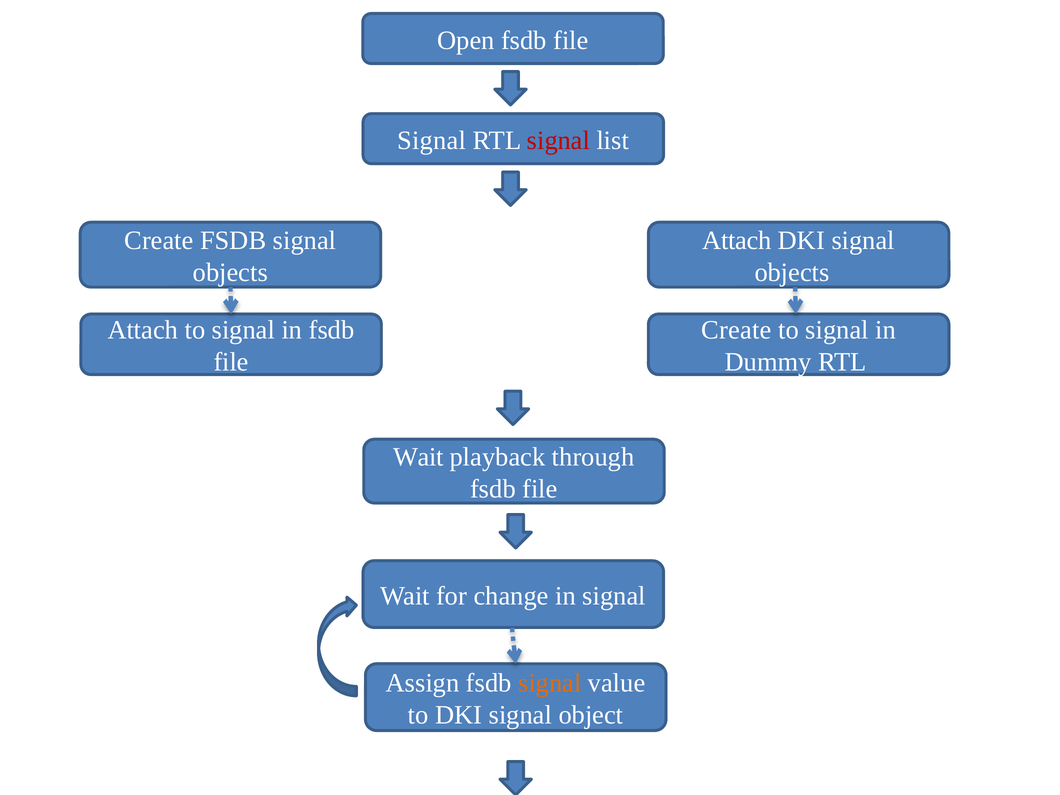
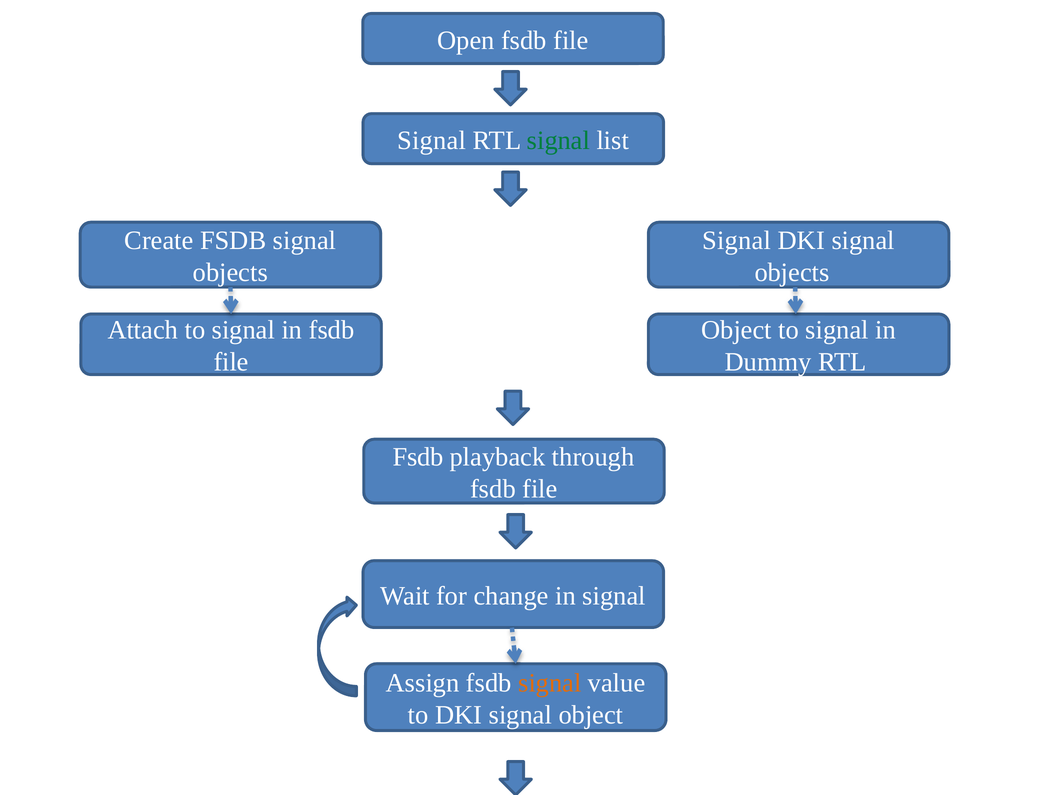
signal colour: red -> green (558, 140)
Attach: Attach -> Signal (737, 241)
Create: Create -> Object (736, 330)
Wait: Wait -> Fsdb (418, 457)
